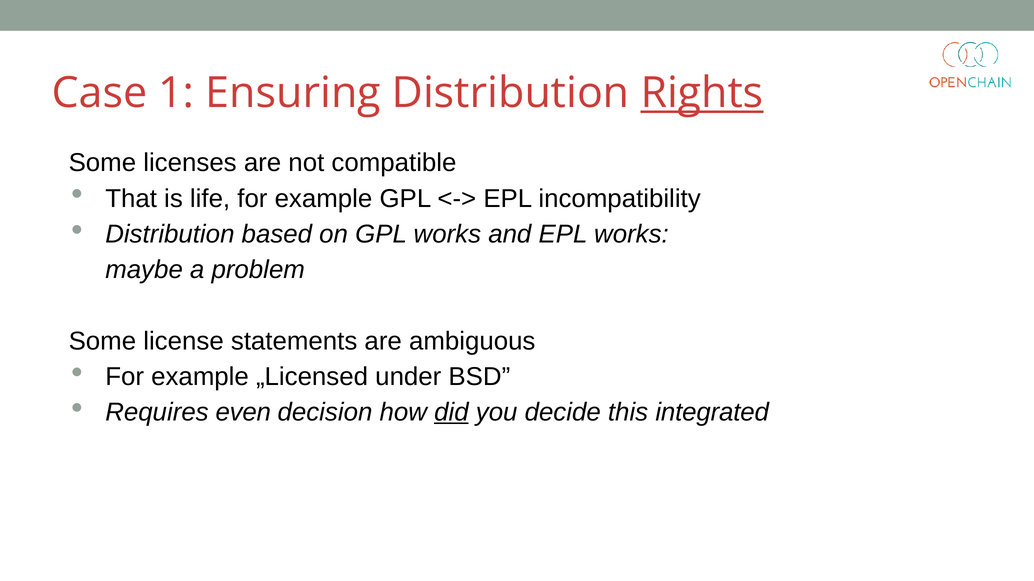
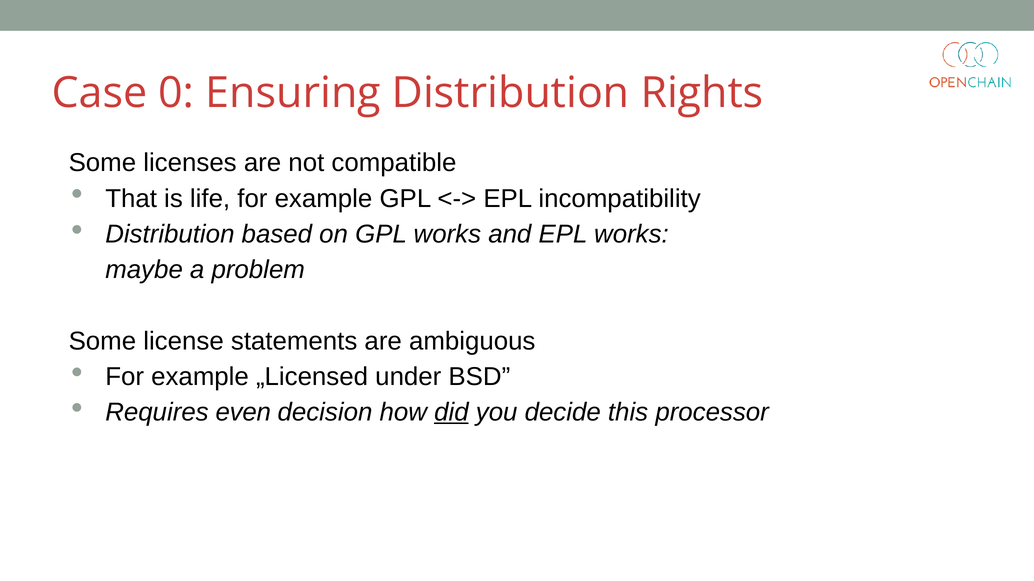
1: 1 -> 0 (176, 93)
Rights underline: present -> none (702, 93)
integrated: integrated -> processor (712, 413)
